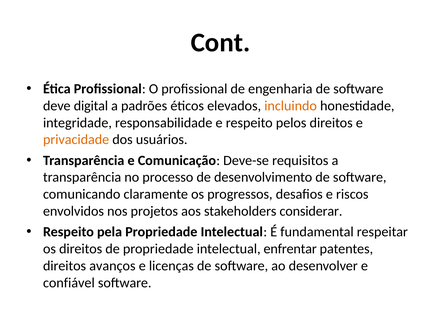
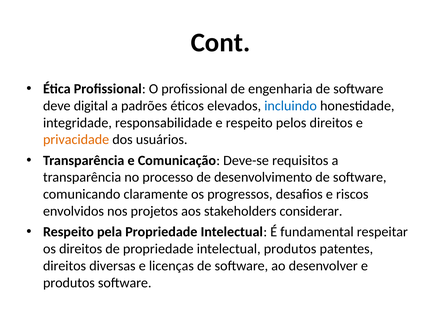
incluindo colour: orange -> blue (291, 106)
intelectual enfrentar: enfrentar -> produtos (290, 249)
avanços: avanços -> diversas (112, 266)
confiável: confiável -> produtos (69, 282)
